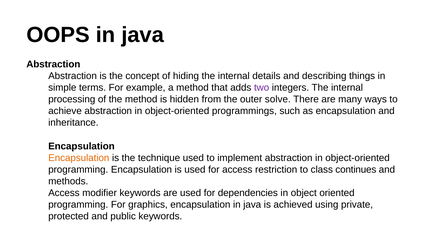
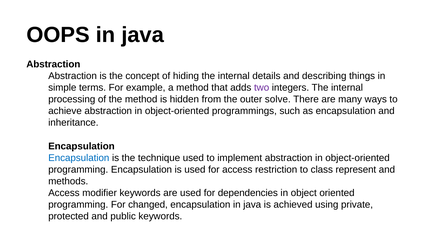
Encapsulation colour: orange -> blue (79, 158)
continues: continues -> represent (356, 170)
graphics: graphics -> changed (148, 205)
